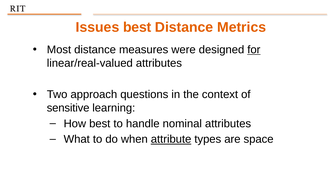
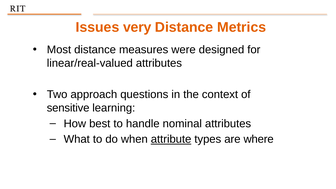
Issues best: best -> very (137, 27)
for underline: present -> none (254, 50)
space: space -> where (259, 139)
